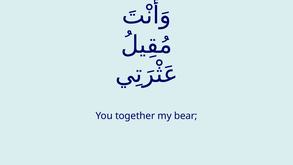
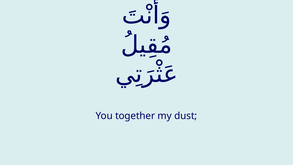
bear: bear -> dust (186, 116)
